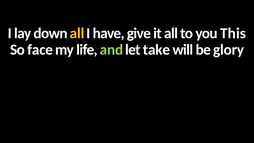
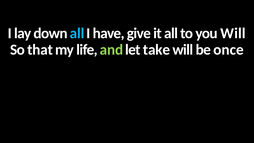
all colour: yellow -> light blue (77, 33)
you This: This -> Will (233, 33)
face: face -> that (40, 50)
glory: glory -> once (228, 50)
